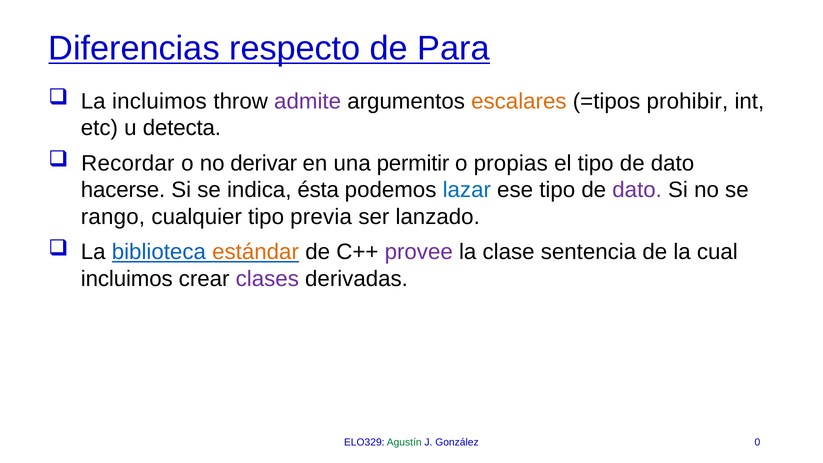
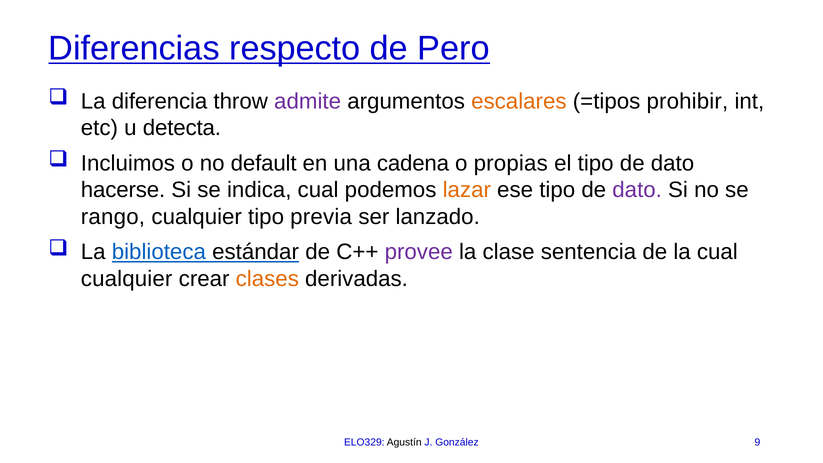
Para: Para -> Pero (454, 48)
La incluimos: incluimos -> diferencia (160, 101)
Recordar: Recordar -> Incluimos (128, 163)
derivar: derivar -> default (264, 163)
permitir: permitir -> cadena (413, 163)
indica ésta: ésta -> cual (318, 190)
lazar colour: blue -> orange (467, 190)
estándar colour: orange -> black (256, 252)
incluimos: incluimos -> cualquier (127, 279)
clases colour: purple -> orange (267, 279)
Agustín colour: green -> black (404, 442)
0: 0 -> 9 (757, 442)
